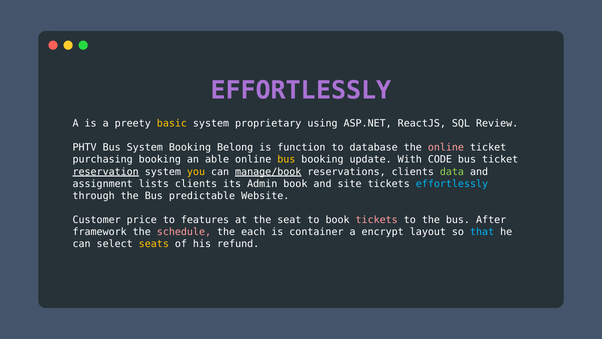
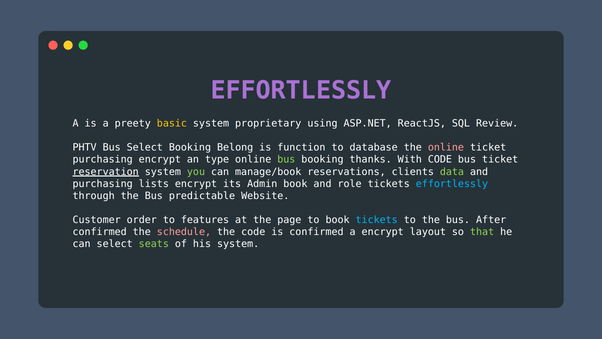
Bus System: System -> Select (145, 147)
purchasing booking: booking -> encrypt (160, 159)
able: able -> type (217, 159)
bus colour: yellow -> light green (286, 159)
update: update -> thanks (371, 159)
you colour: yellow -> light green (196, 172)
manage/book underline: present -> none (268, 172)
assignment: assignment -> purchasing (103, 184)
lists clients: clients -> encrypt (196, 184)
site: site -> role (350, 184)
price: price -> order (142, 220)
seat: seat -> page (289, 220)
tickets colour: pink -> light blue (377, 220)
framework: framework -> confirmed (100, 232)
the each: each -> code (253, 232)
is container: container -> confirmed (316, 232)
that colour: light blue -> light green (482, 232)
seats colour: yellow -> light green (154, 244)
his refund: refund -> system (238, 244)
